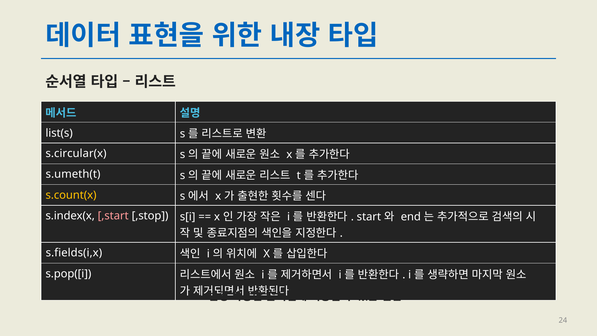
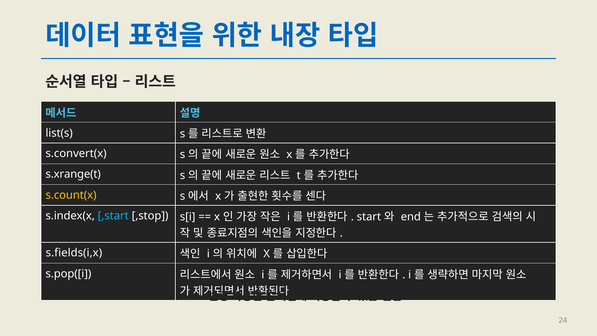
s.circular(x: s.circular(x -> s.convert(x (76, 153)
s.umeth(t: s.umeth(t -> s.xrange(t (73, 174)
,start colour: pink -> light blue (113, 216)
